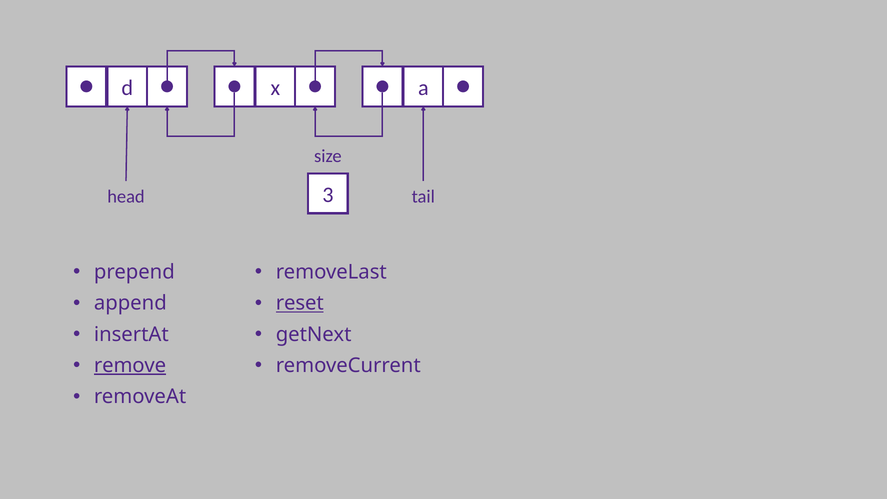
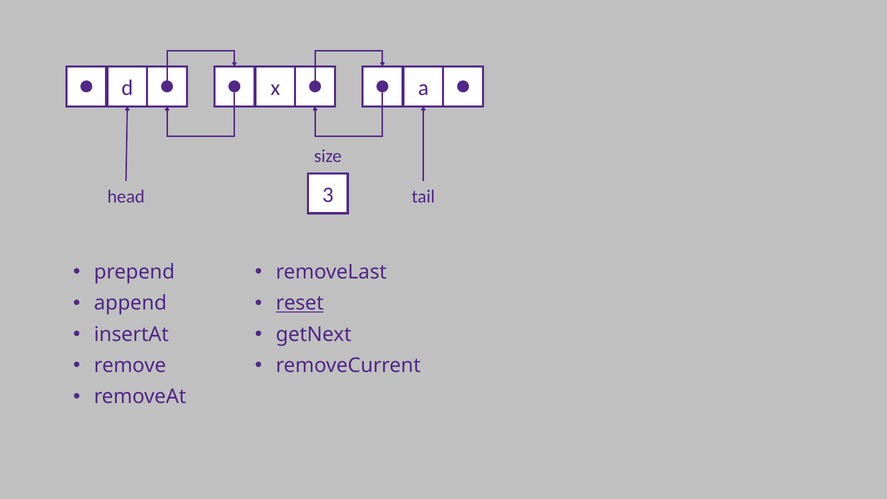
remove underline: present -> none (130, 366)
